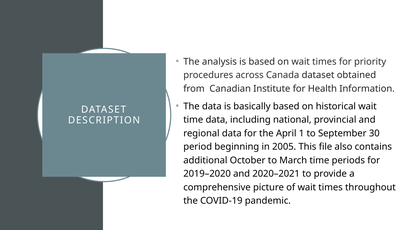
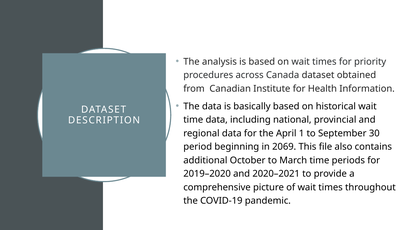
2005: 2005 -> 2069 (284, 147)
